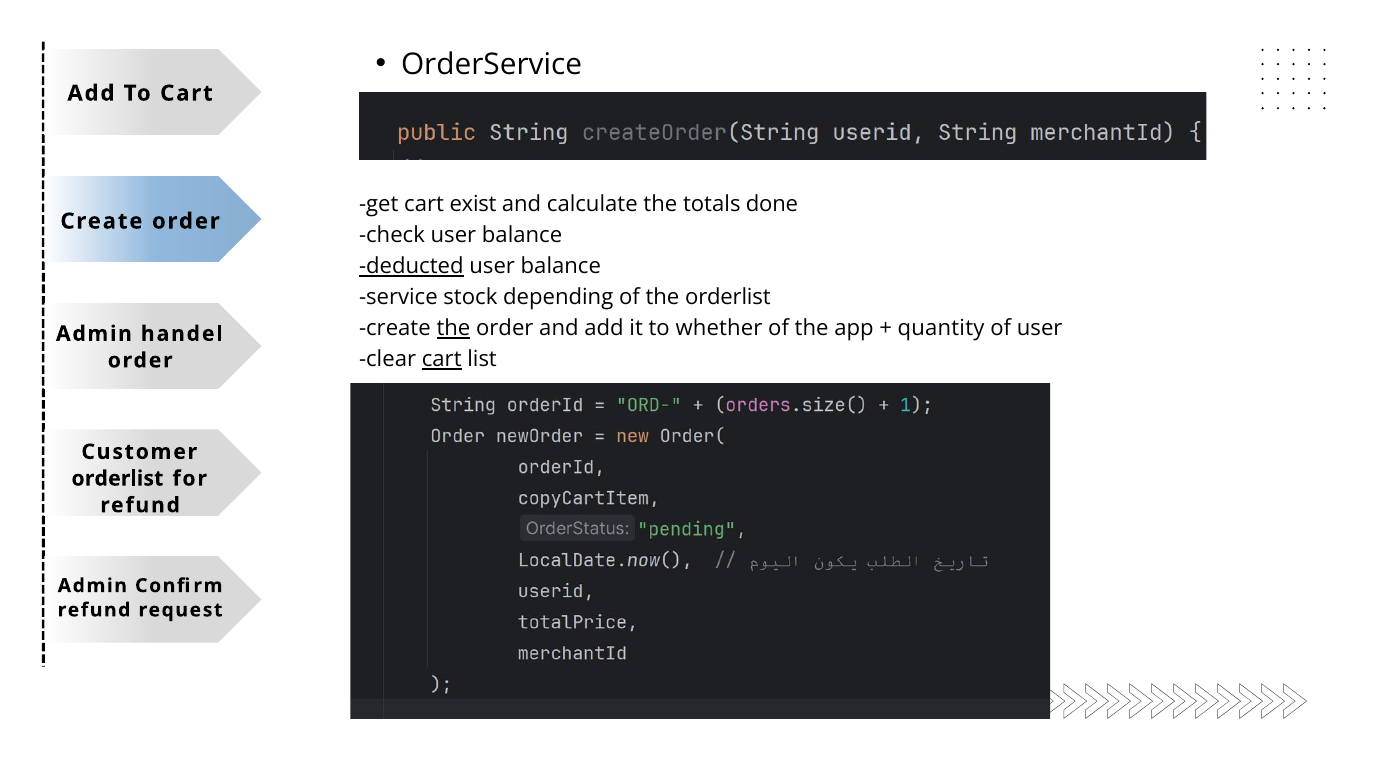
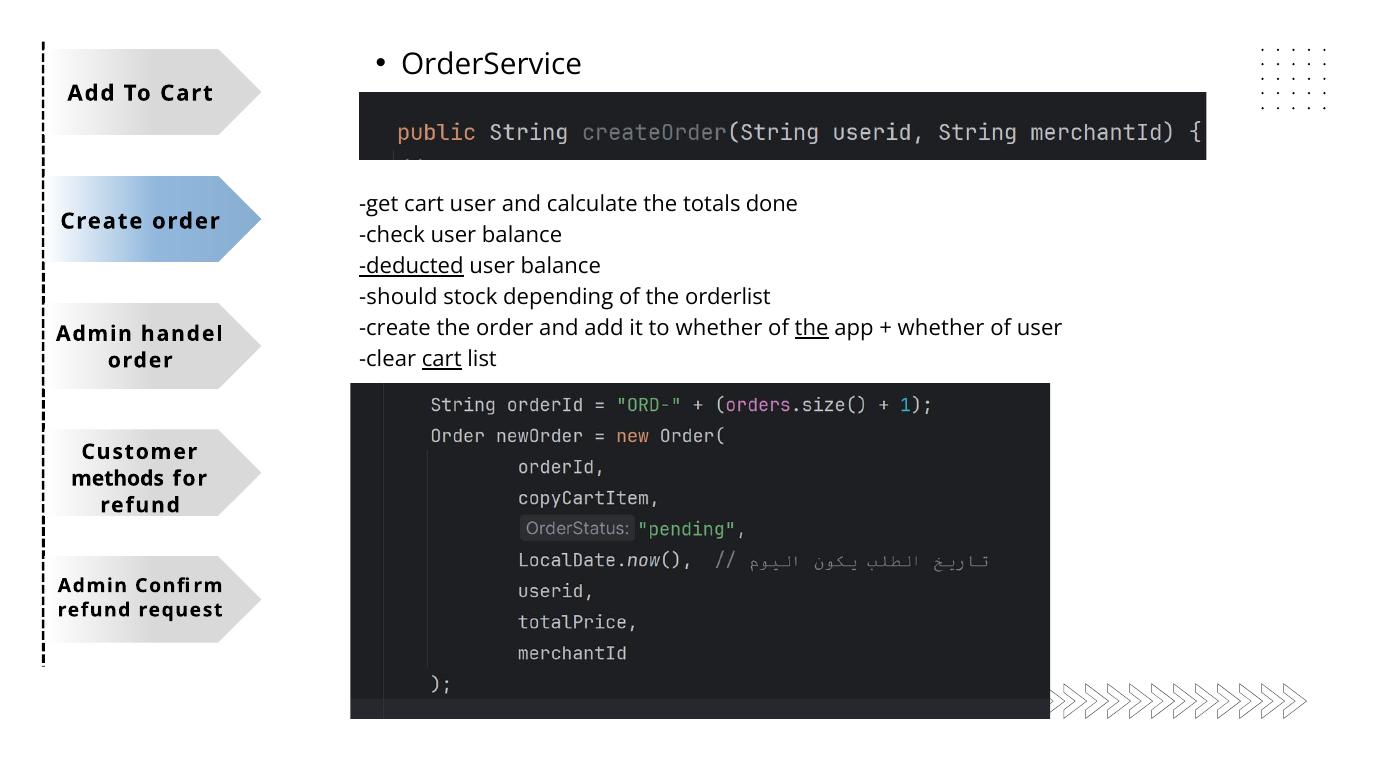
cart exist: exist -> user (473, 205)
service: service -> should (398, 298)
the underline: present -> none (453, 329)
the underline: none -> present (812, 329)
quantity: quantity -> whether (941, 329)
orderlist: orderlist -> methods (118, 479)
